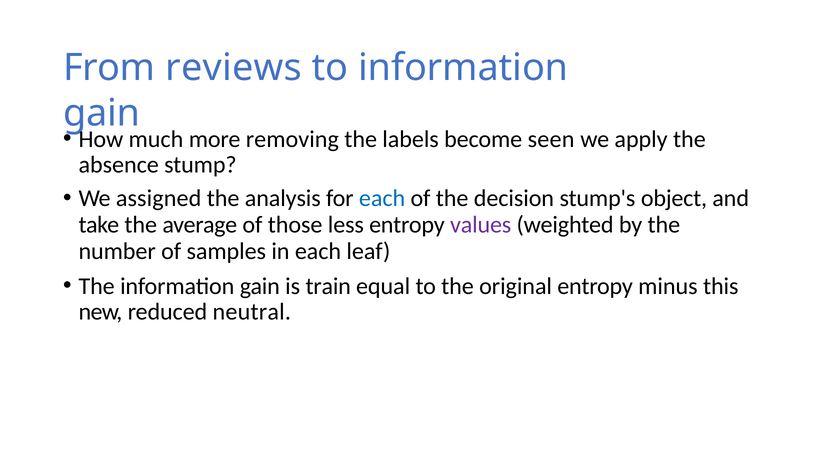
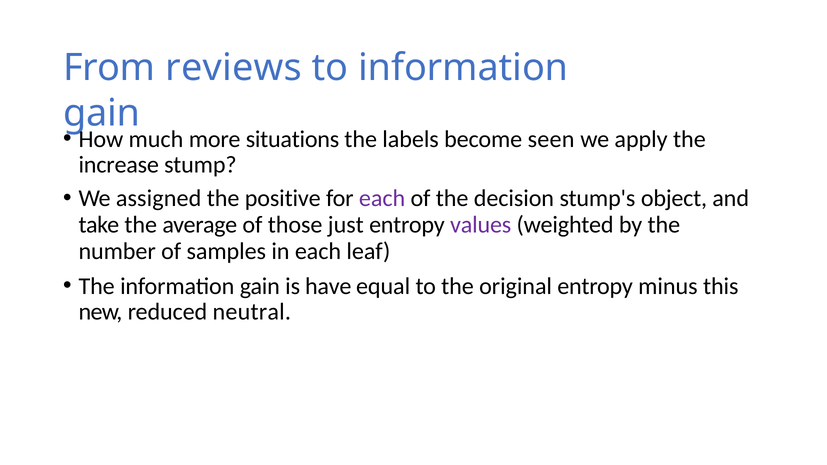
removing: removing -> situations (292, 139)
absence: absence -> increase (119, 165)
analysis: analysis -> positive (283, 198)
each colour: blue -> purple (382, 198)
less: less -> just (346, 225)
train: train -> have (328, 286)
